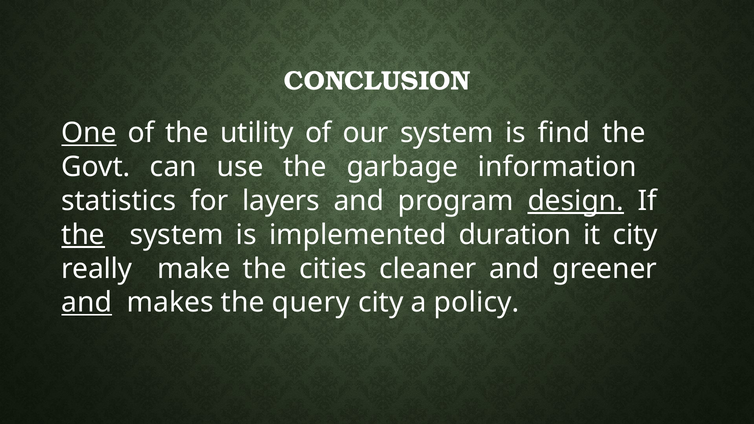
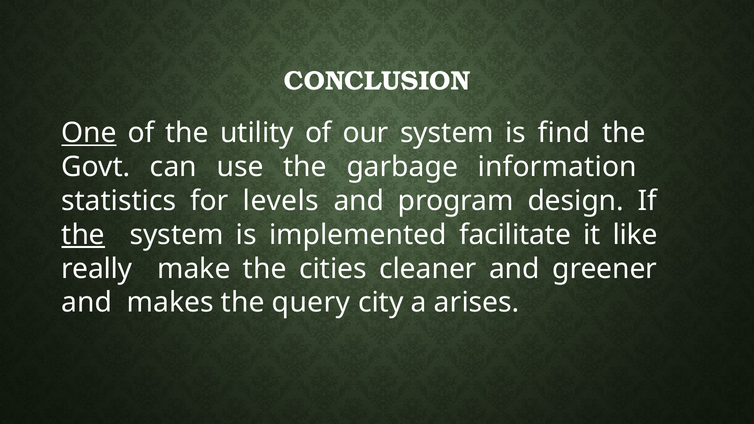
layers: layers -> levels (281, 201)
design underline: present -> none (576, 201)
duration: duration -> facilitate (515, 235)
it city: city -> like (635, 235)
and underline: present -> none (87, 303)
policy: policy -> arises (477, 303)
